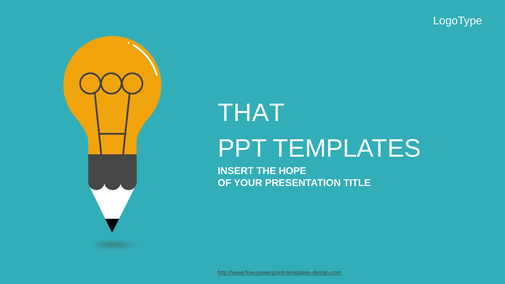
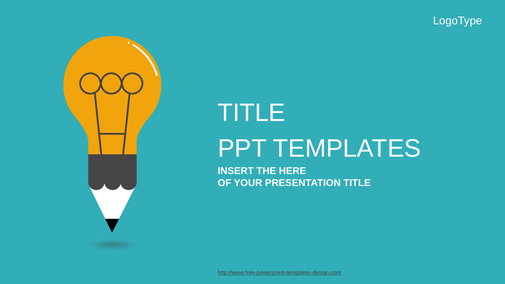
THAT: THAT -> TITLE (251, 113)
HOPE: HOPE -> HERE (293, 171)
